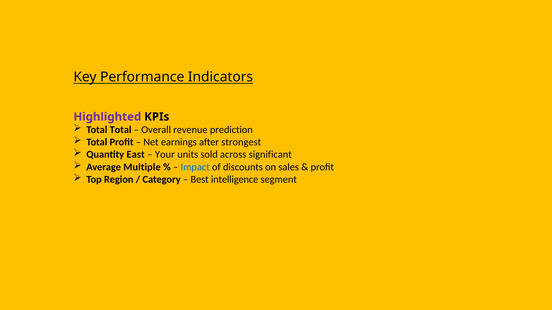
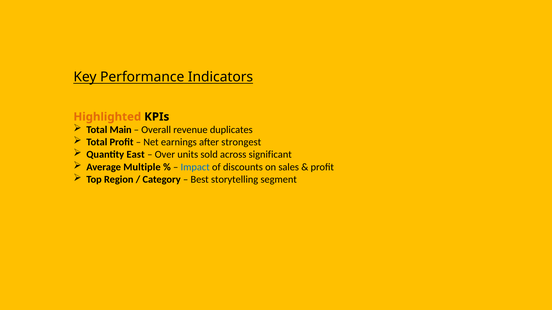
Highlighted colour: purple -> orange (107, 117)
Total Total: Total -> Main (121, 130)
prediction: prediction -> duplicates (231, 130)
Your: Your -> Over (165, 155)
intelligence: intelligence -> storytelling (235, 180)
